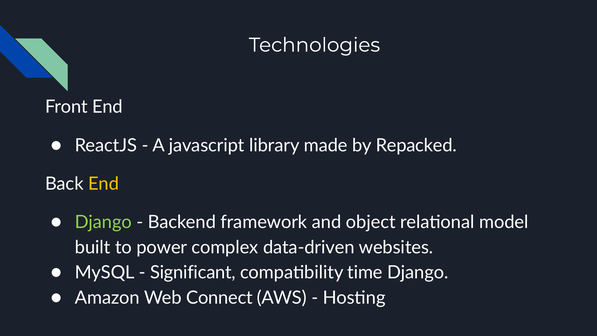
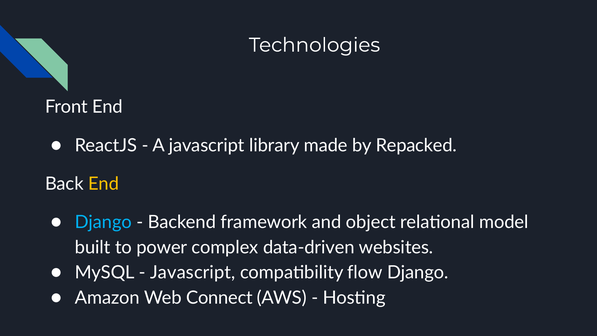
Django colour: light green -> light blue (103, 222)
Significant: Significant -> Javascript (193, 272)
time: time -> flow (365, 272)
